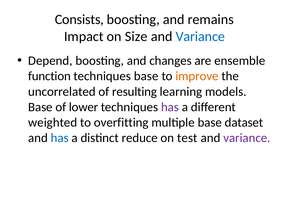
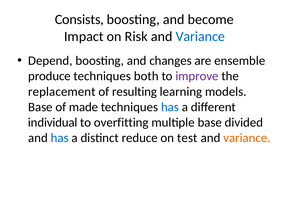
remains: remains -> become (211, 20)
Size: Size -> Risk (136, 36)
function: function -> produce (49, 76)
techniques base: base -> both (146, 76)
improve colour: orange -> purple (197, 76)
uncorrelated: uncorrelated -> replacement (62, 91)
lower: lower -> made (84, 107)
has colour: purple -> blue (170, 107)
weighted: weighted -> individual (53, 122)
dataset: dataset -> divided (244, 122)
variance colour: purple -> orange (247, 138)
